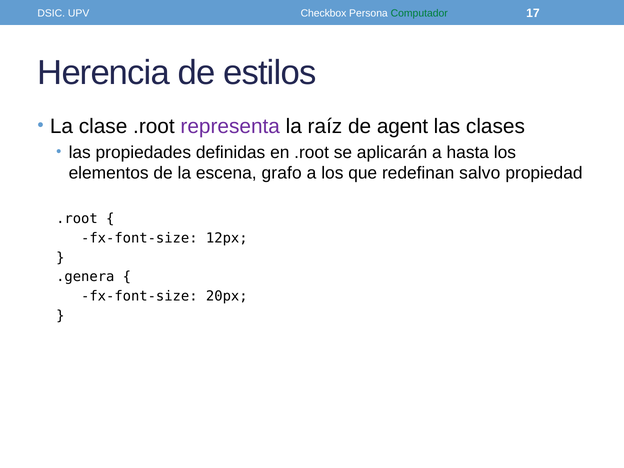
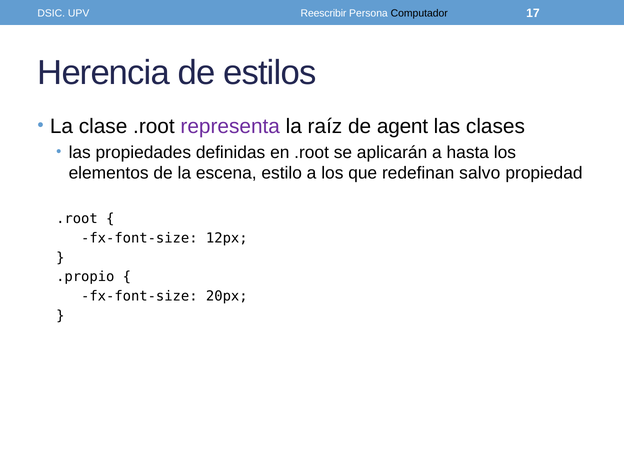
Checkbox: Checkbox -> Reescribir (324, 13)
Computador colour: green -> black (419, 13)
grafo: grafo -> estilo (282, 173)
.genera: .genera -> .propio (85, 277)
